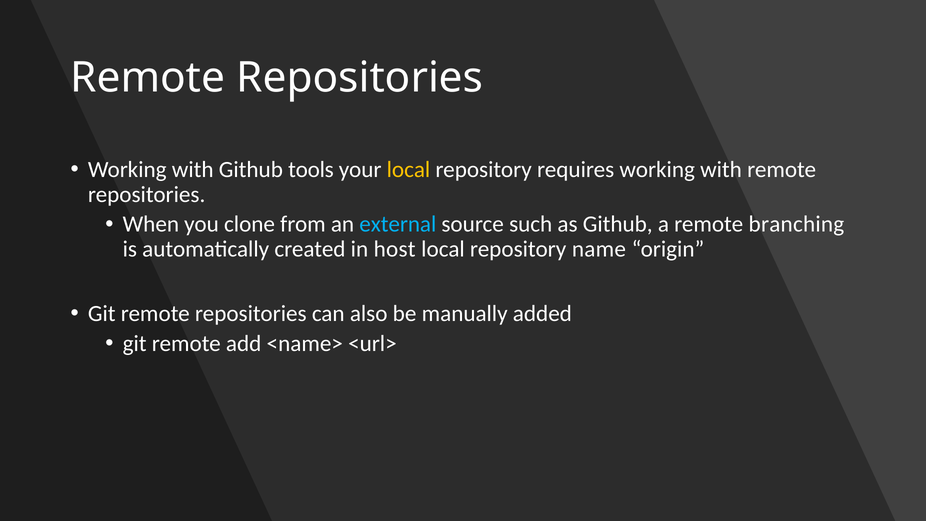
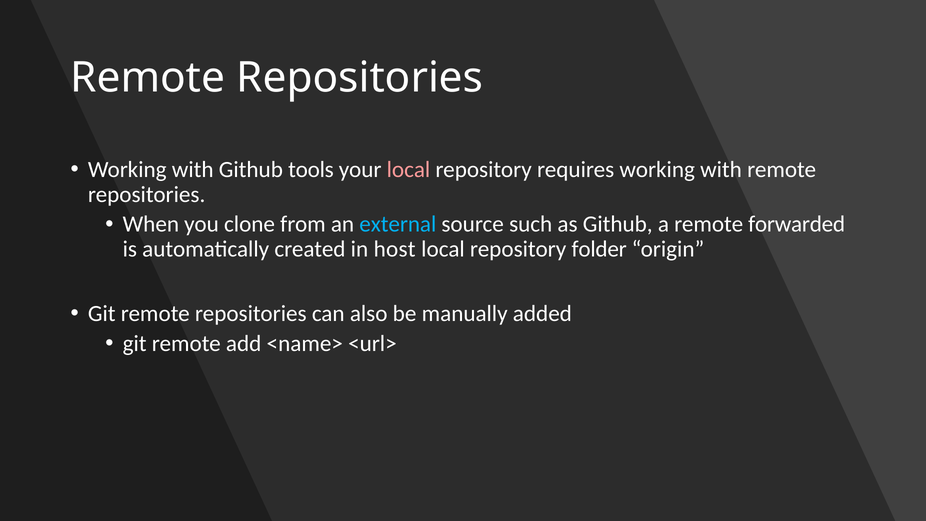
local colour: yellow -> pink (409, 169)
branching: branching -> forwarded (797, 224)
name: name -> folder (599, 249)
